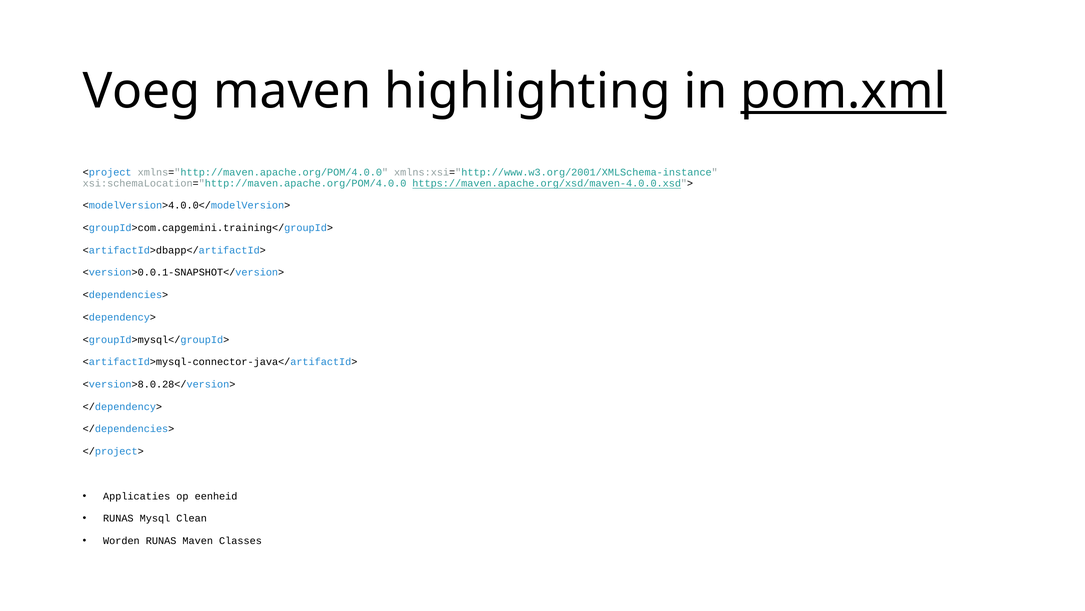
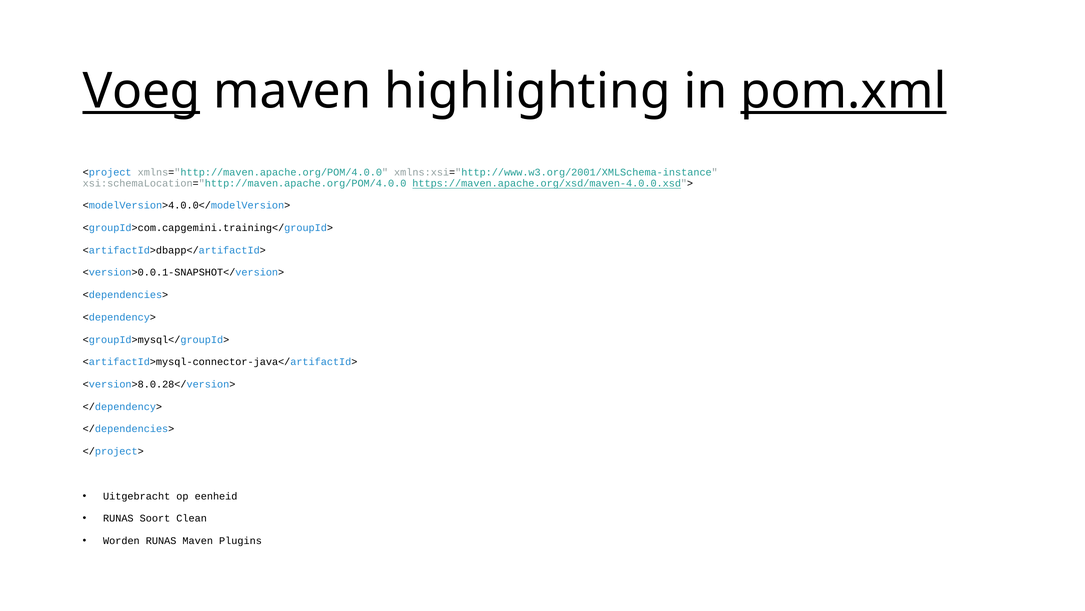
Voeg underline: none -> present (142, 91)
Applicaties: Applicaties -> Uitgebracht (137, 496)
Mysql: Mysql -> Soort (155, 518)
Classes: Classes -> Plugins (241, 540)
